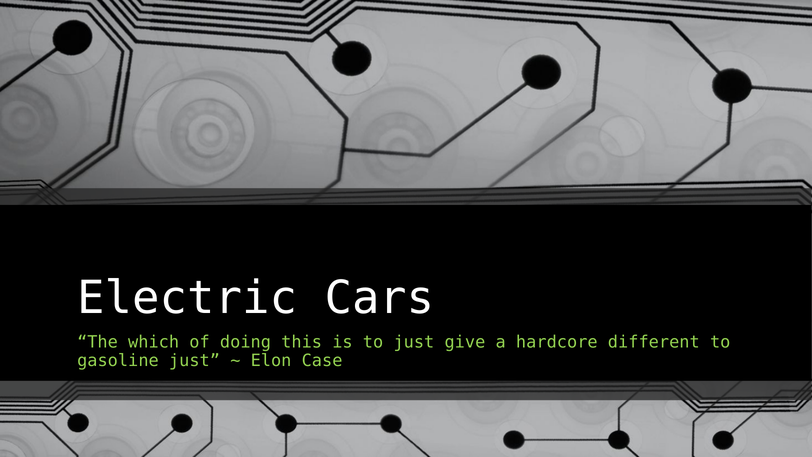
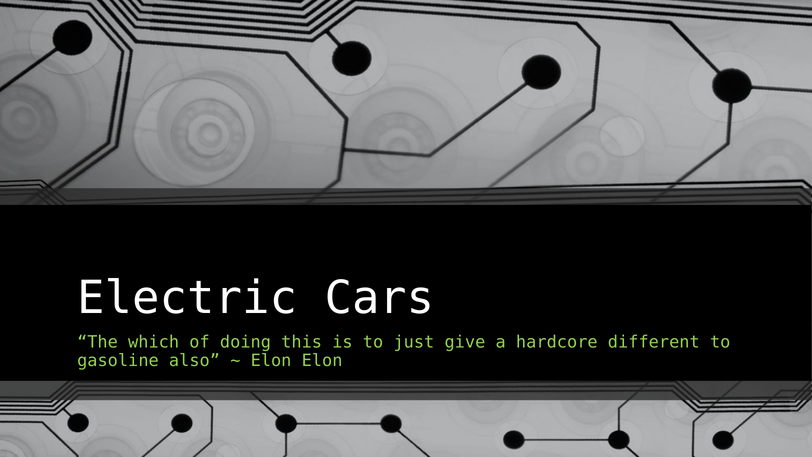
gasoline just: just -> also (194, 360)
Elon Case: Case -> Elon (322, 360)
